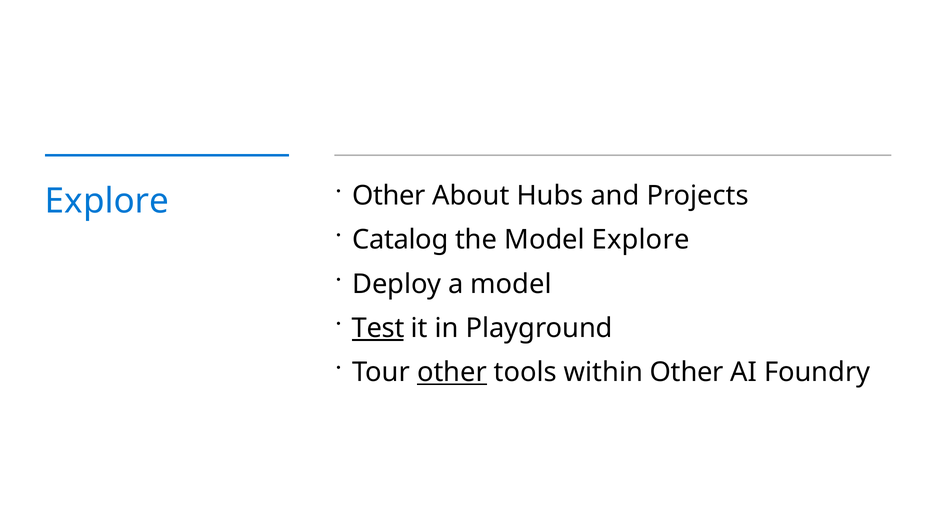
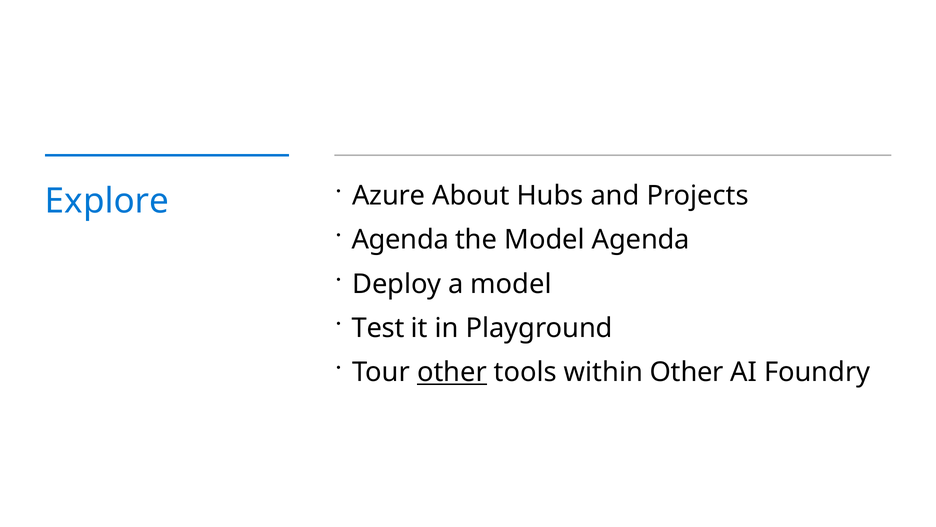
Other: Other -> Azure (389, 196)
Catalog: Catalog -> Agenda (400, 240)
Model Explore: Explore -> Agenda (641, 240)
Test underline: present -> none (378, 328)
